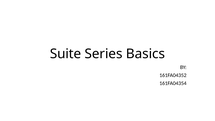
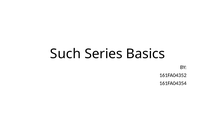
Suite: Suite -> Such (65, 54)
